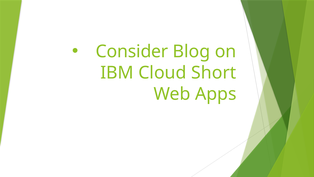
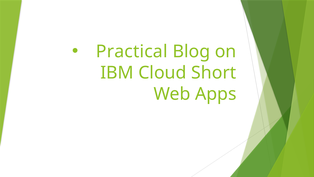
Consider: Consider -> Practical (132, 51)
